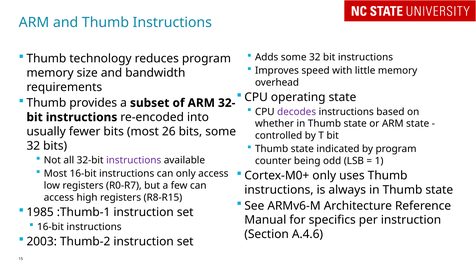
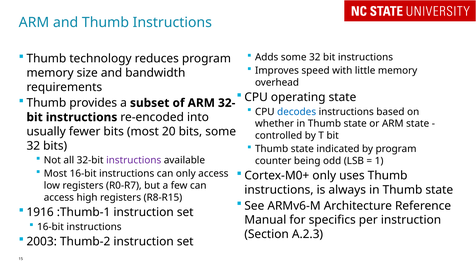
decodes colour: purple -> blue (297, 112)
26: 26 -> 20 (169, 131)
1985: 1985 -> 1916 (40, 212)
A.4.6: A.4.6 -> A.2.3 (307, 234)
